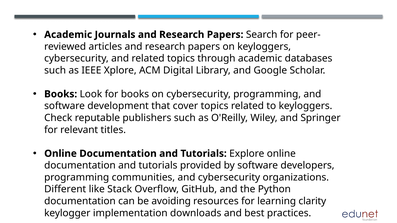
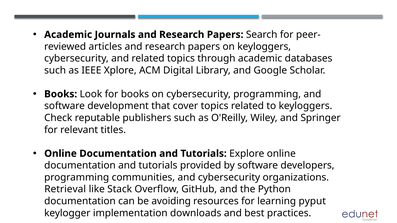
Different: Different -> Retrieval (65, 189)
clarity: clarity -> pyput (312, 201)
